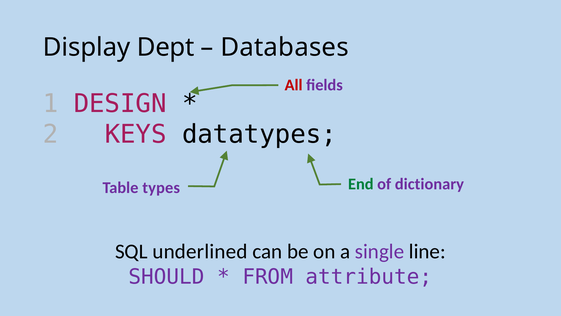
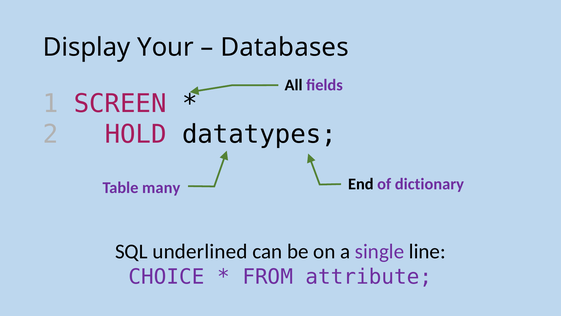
Dept: Dept -> Your (165, 47)
All colour: red -> black (294, 85)
DESIGN: DESIGN -> SCREEN (120, 103)
KEYS: KEYS -> HOLD (136, 134)
End colour: green -> black (361, 184)
types: types -> many (161, 188)
SHOULD: SHOULD -> CHOICE (167, 277)
